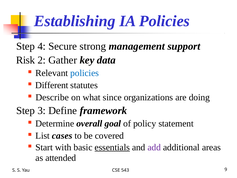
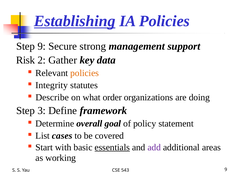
Establishing underline: none -> present (75, 21)
Step 4: 4 -> 9 (42, 46)
policies colour: blue -> orange (85, 73)
Different: Different -> Integrity (52, 85)
since: since -> order (112, 97)
attended: attended -> working (61, 158)
